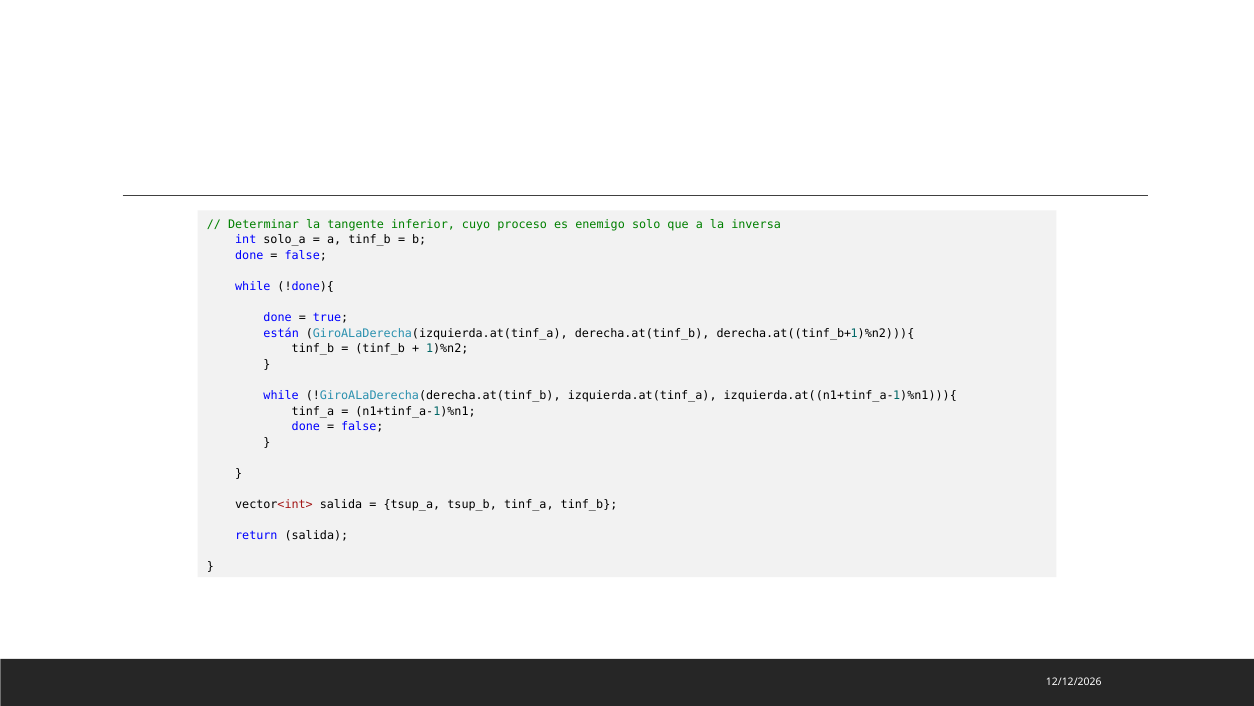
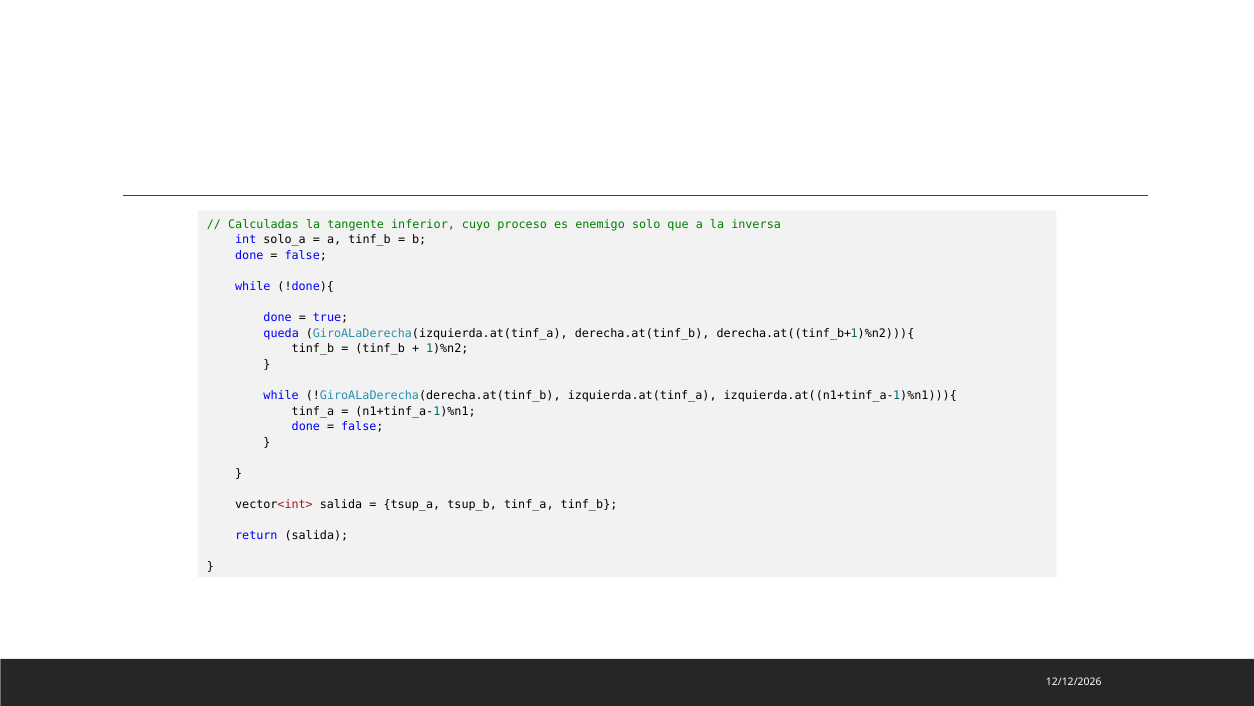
Determinar: Determinar -> Calculadas (264, 224)
están: están -> queda (281, 333)
